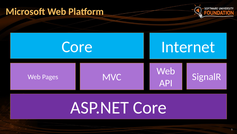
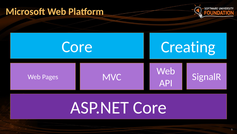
Internet: Internet -> Creating (188, 47)
